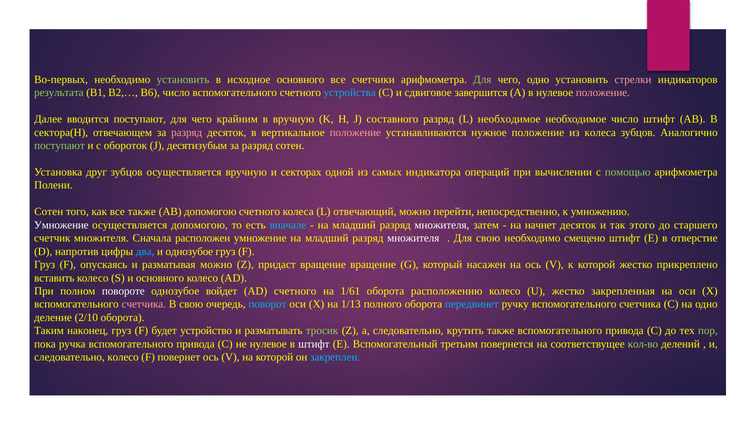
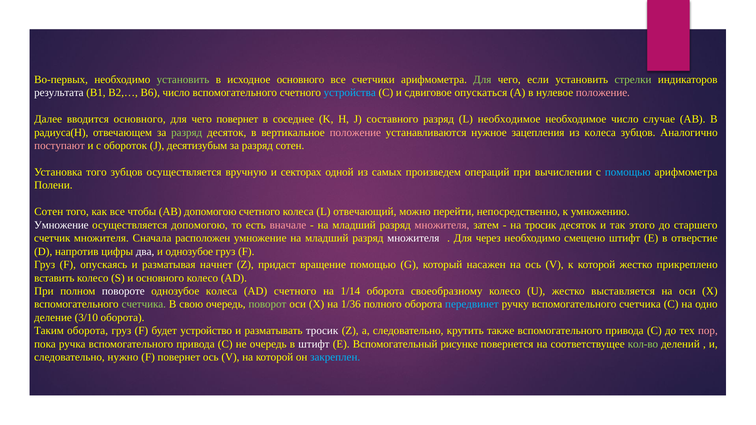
чего одно: одно -> если (538, 79)
стрелки colour: pink -> light green (633, 79)
результата colour: light green -> white (59, 93)
завершится: завершится -> опускаться (481, 93)
вводится поступают: поступают -> основного (140, 119)
чего крайним: крайним -> повернет (237, 119)
в вручную: вручную -> соседнее (294, 119)
число штифт: штифт -> случае (659, 119)
сектора(Н: сектора(Н -> радиуса(Н (61, 132)
разряд colour: pink -> light green (187, 132)
нужное положение: положение -> зацепления (538, 132)
поступают colour: light green -> pink (60, 146)
Установка друг: друг -> того (96, 172)
индикатора: индикатора -> произведем (433, 172)
помощью colour: light green -> light blue (628, 172)
все также: также -> чтобы (142, 212)
вначале colour: light blue -> pink (288, 225)
множителя colour: white -> pink (442, 225)
на начнет: начнет -> тросик (541, 225)
Для свою: свою -> через (488, 238)
два colour: light blue -> white (145, 252)
разматывая можно: можно -> начнет (216, 265)
вращение вращение: вращение -> помощью (373, 265)
однозубое войдет: войдет -> колеса (222, 291)
1/61: 1/61 -> 1/14 (350, 291)
расположению: расположению -> своеобразному (447, 291)
закрепленная: закрепленная -> выставляется (623, 291)
счетчика colour: pink -> light green (144, 305)
поворот colour: light blue -> light green (267, 305)
1/13: 1/13 -> 1/36 (351, 305)
2/10: 2/10 -> 3/10 (86, 318)
Таким наконец: наконец -> оборота (88, 331)
тросик colour: light green -> white (322, 331)
пор colour: light green -> pink (708, 331)
не нулевое: нулевое -> очередь (268, 344)
третьим: третьим -> рисунке (459, 344)
следовательно колесо: колесо -> нужно (123, 357)
